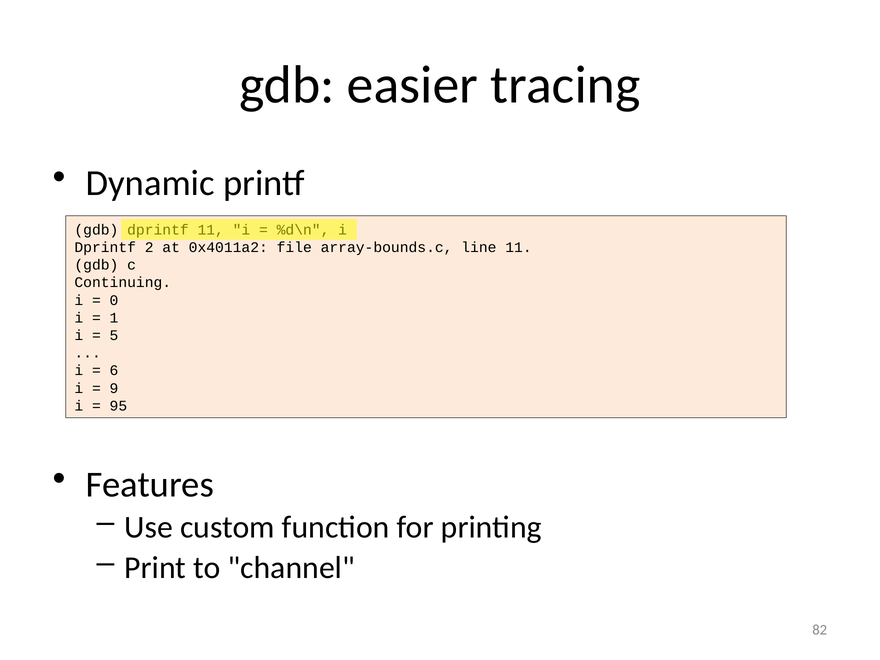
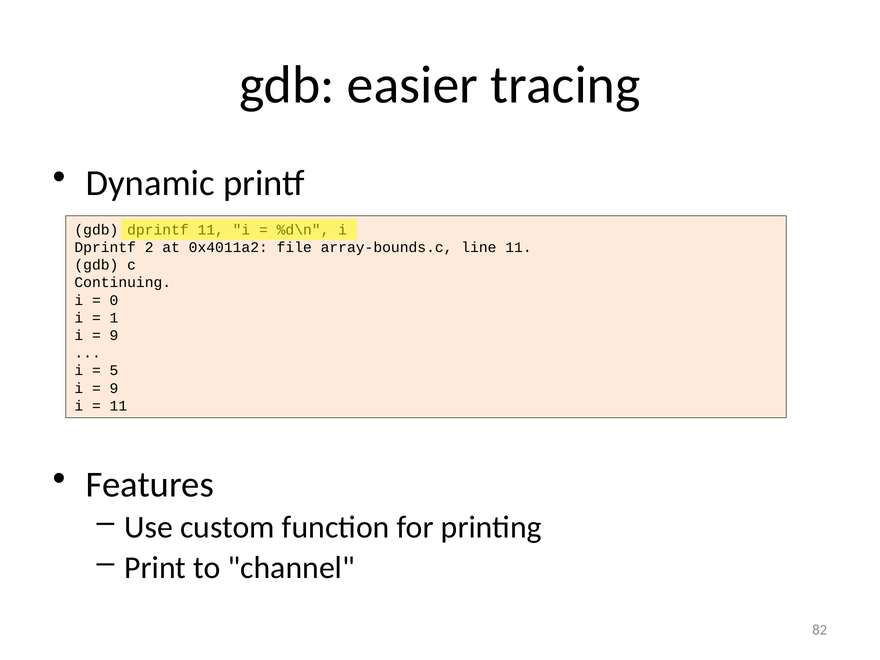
5: 5 -> 9 (114, 335)
6: 6 -> 5 (114, 371)
95: 95 -> 11 (118, 406)
